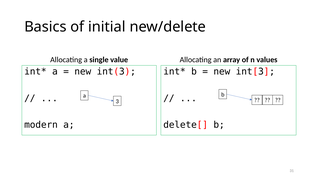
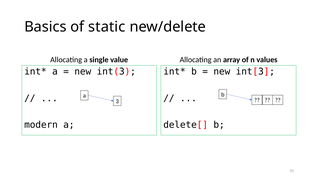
initial: initial -> static (107, 27)
